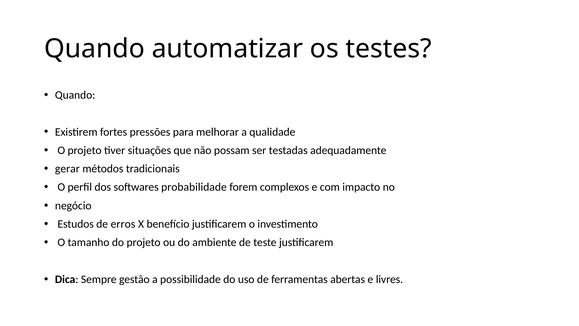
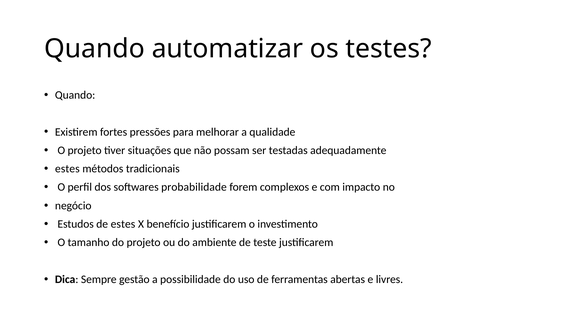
gerar: gerar -> estes (67, 169)
de erros: erros -> estes (123, 224)
